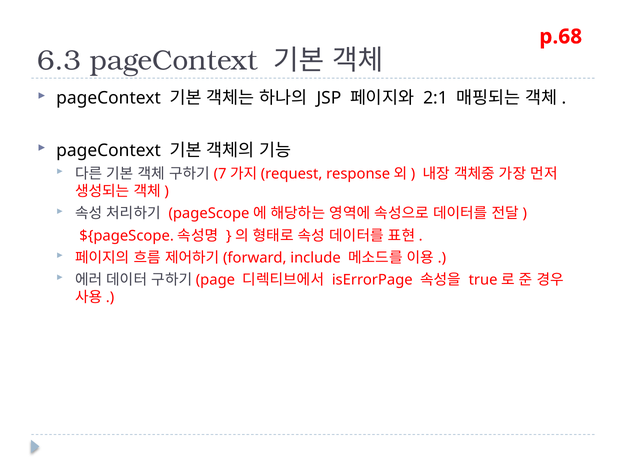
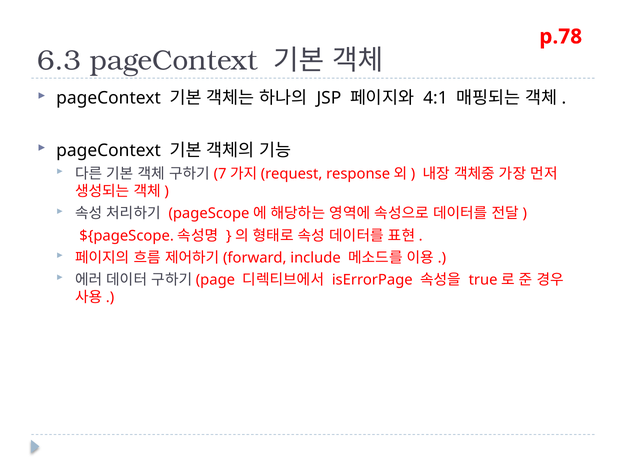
p.68: p.68 -> p.78 (561, 37)
2:1: 2:1 -> 4:1 (435, 98)
